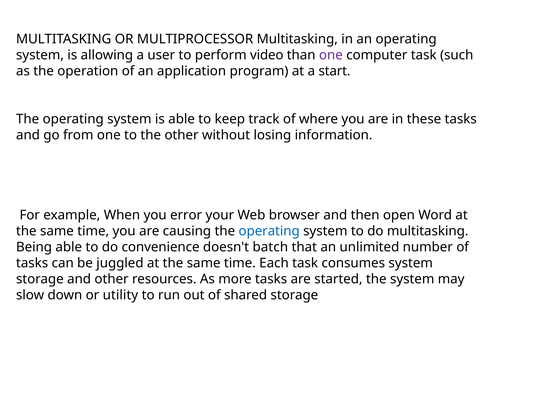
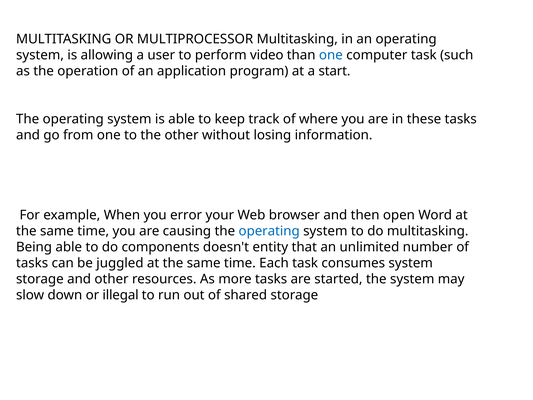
one colour: purple -> blue (331, 55)
convenience: convenience -> components (161, 247)
batch: batch -> entity (270, 247)
utility: utility -> illegal (121, 295)
